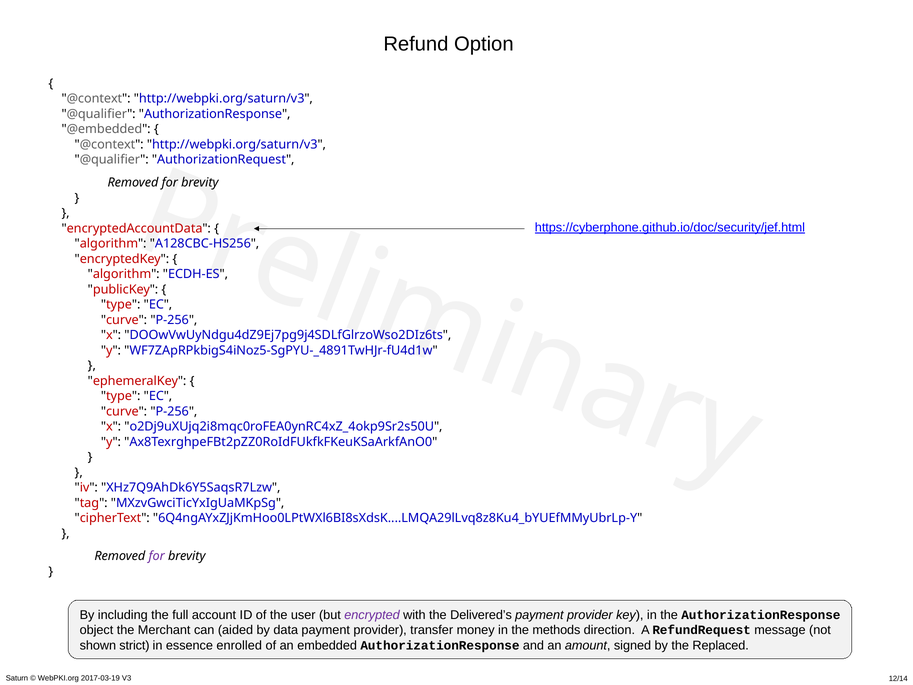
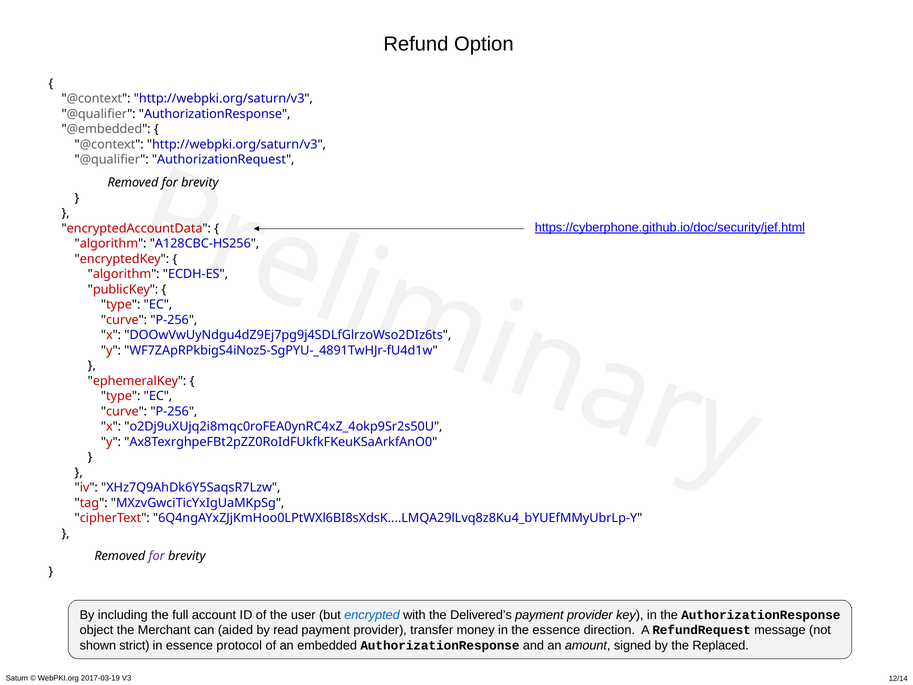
encrypted colour: purple -> blue (372, 615)
data: data -> read (286, 630)
the methods: methods -> essence (556, 630)
enrolled: enrolled -> protocol (239, 645)
